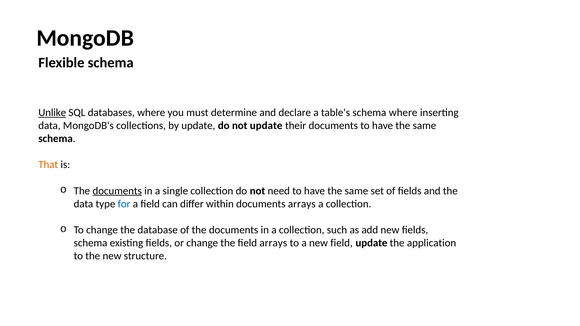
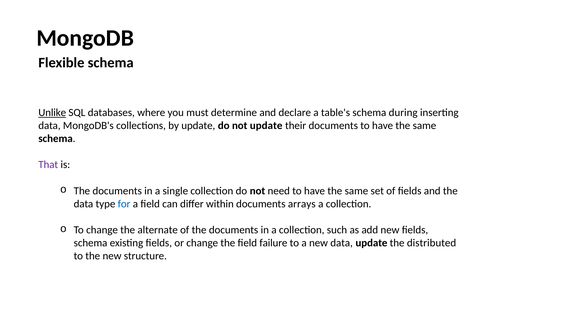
schema where: where -> during (403, 113)
That colour: orange -> purple (48, 165)
documents underline: present -> none (117, 191)
database: database -> alternate (158, 230)
field arrays: arrays -> failure (273, 243)
new field: field -> data (342, 243)
application: application -> distributed (432, 243)
